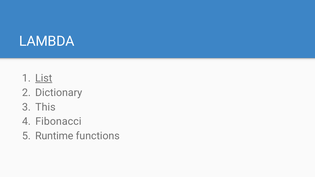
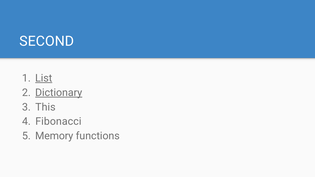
LAMBDA: LAMBDA -> SECOND (47, 41)
Dictionary underline: none -> present (59, 93)
Runtime: Runtime -> Memory (54, 136)
